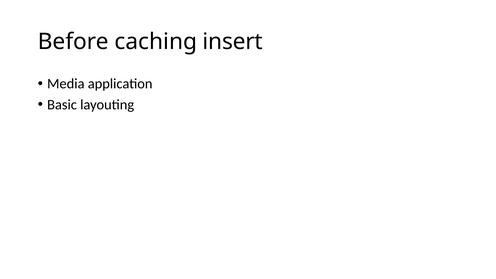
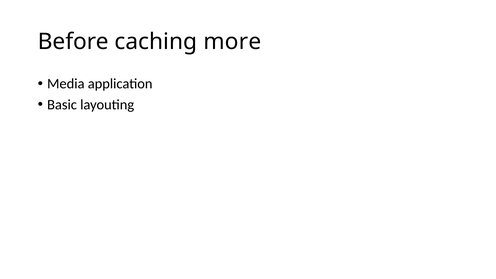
insert: insert -> more (232, 42)
